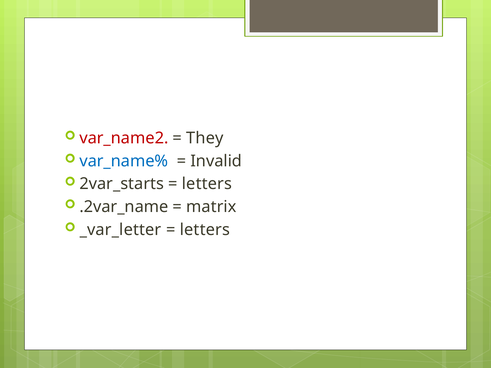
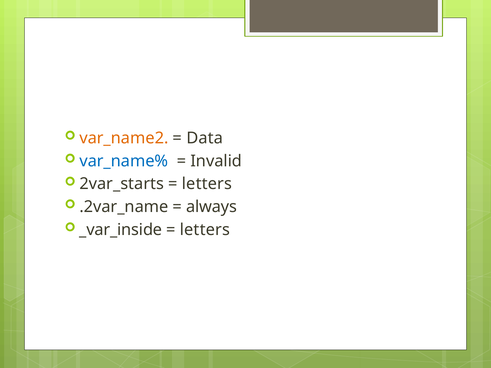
var_name2 colour: red -> orange (124, 138)
They: They -> Data (205, 138)
matrix: matrix -> always (212, 207)
_var_letter: _var_letter -> _var_inside (121, 230)
